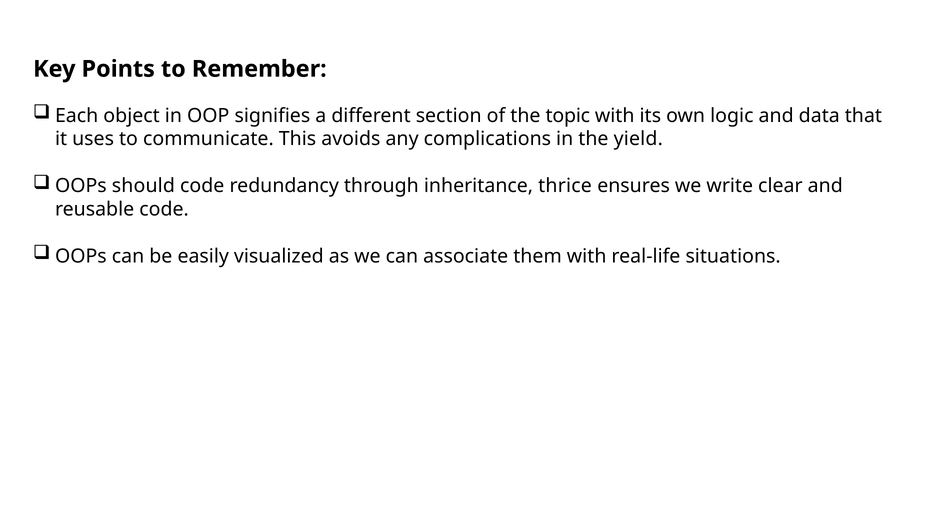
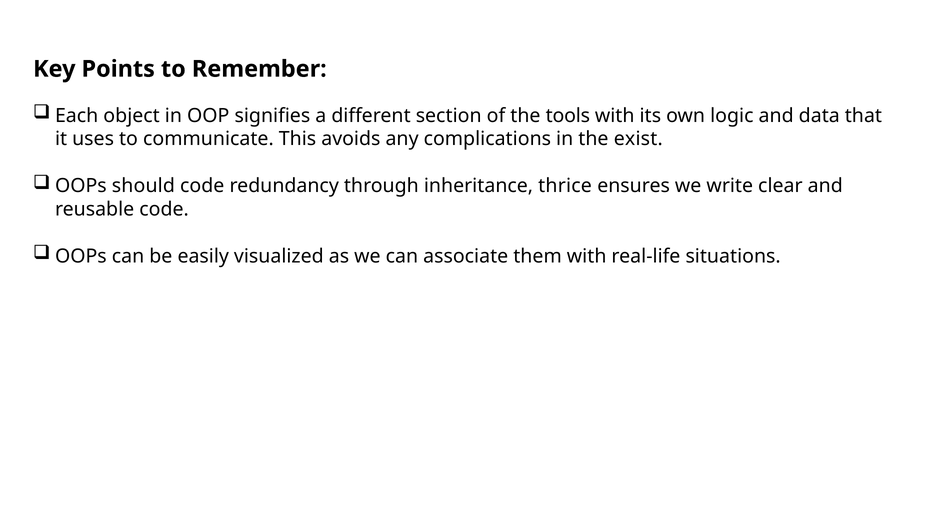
topic: topic -> tools (568, 116)
yield: yield -> exist (638, 139)
